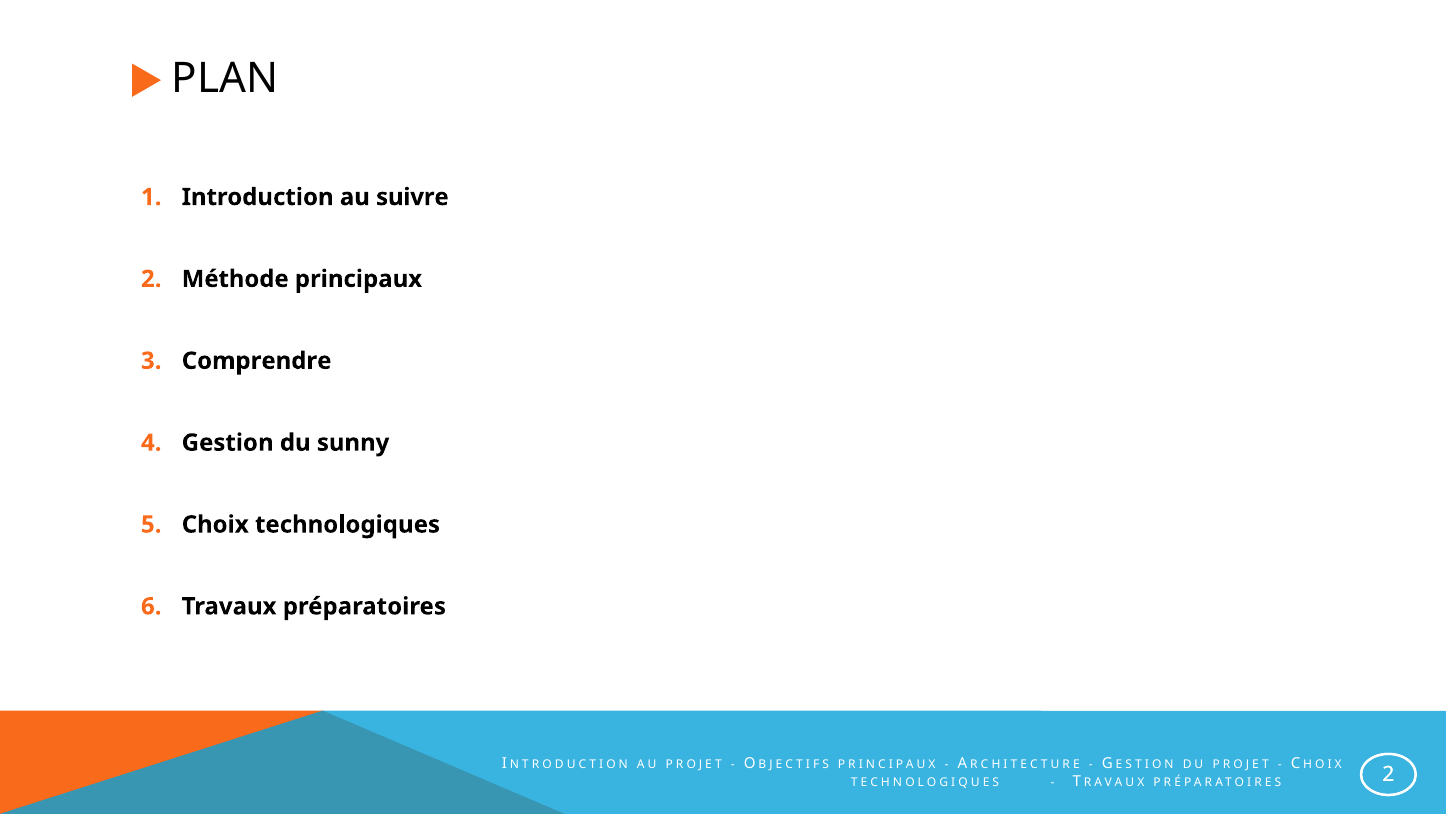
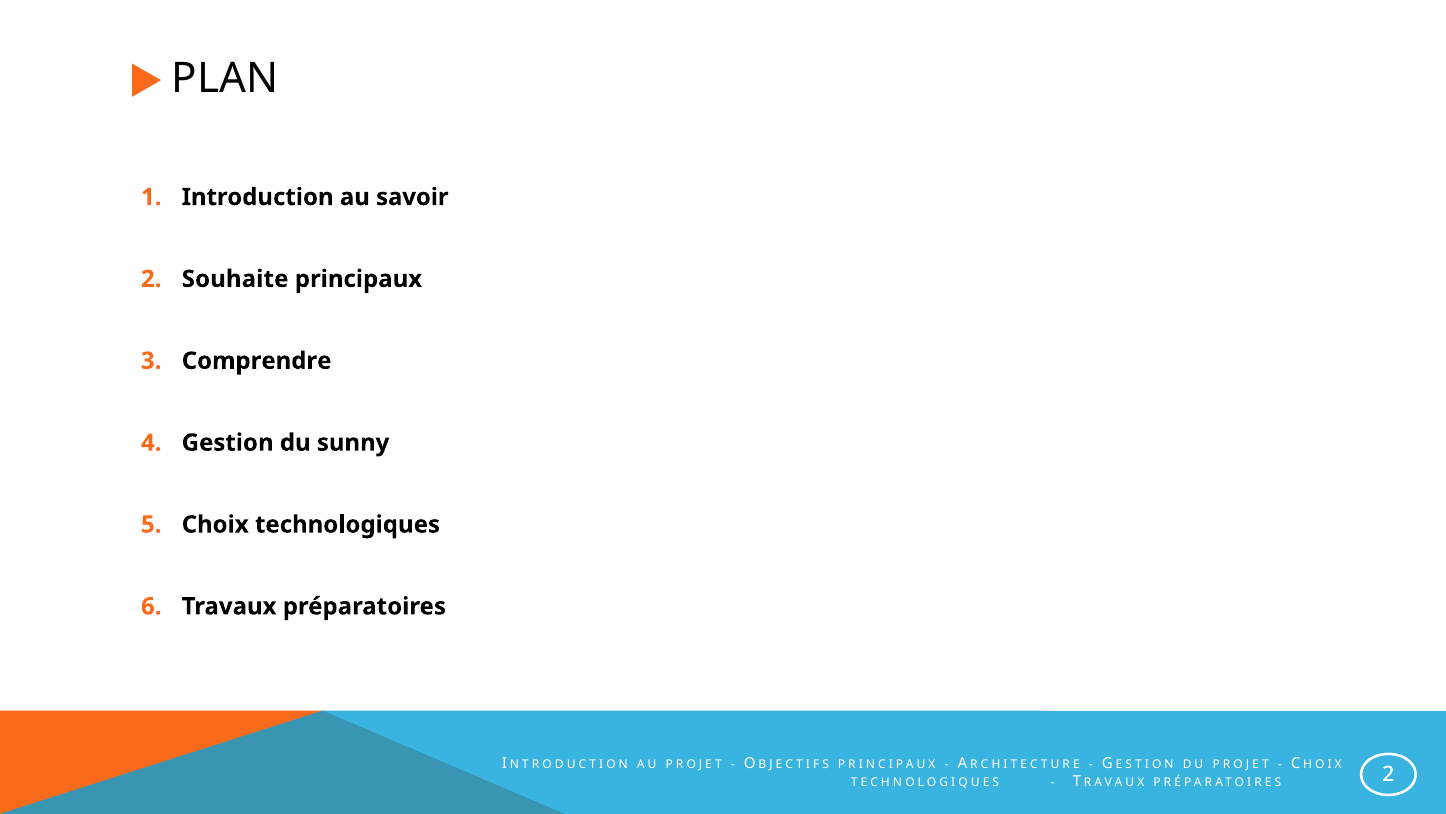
suivre: suivre -> savoir (412, 197)
Méthode: Méthode -> Souhaite (235, 279)
